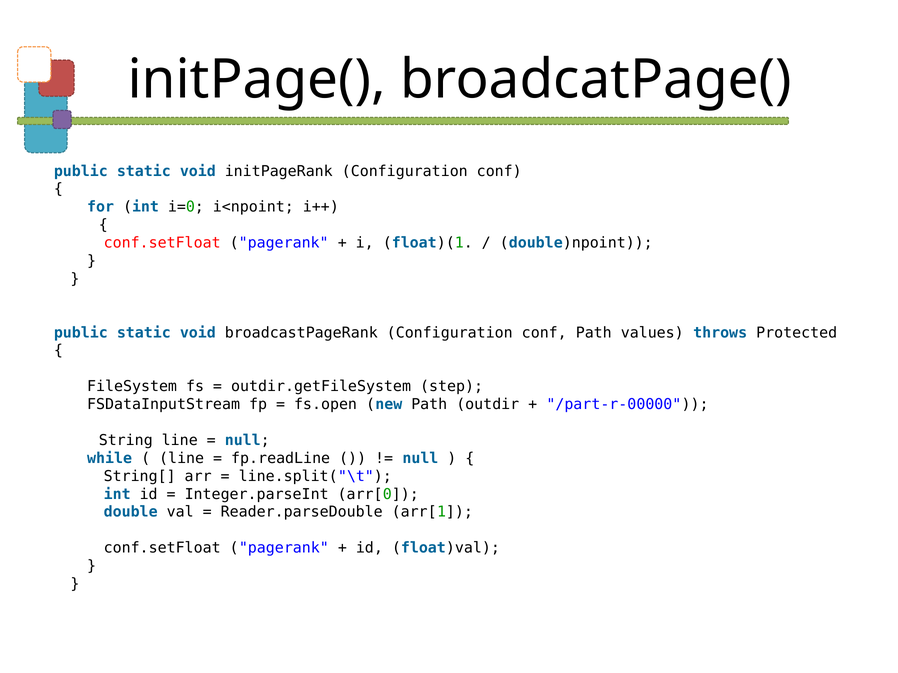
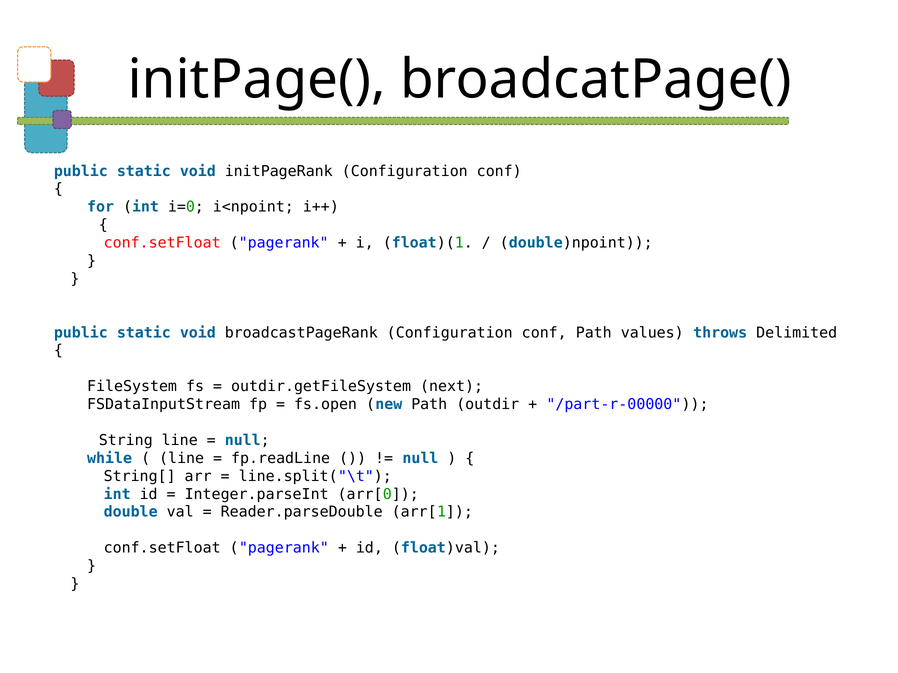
Protected: Protected -> Delimited (797, 333)
step: step -> next (452, 387)
